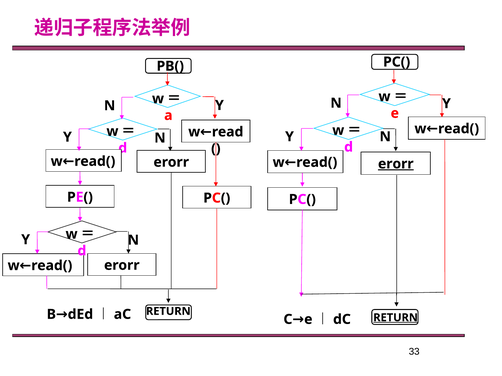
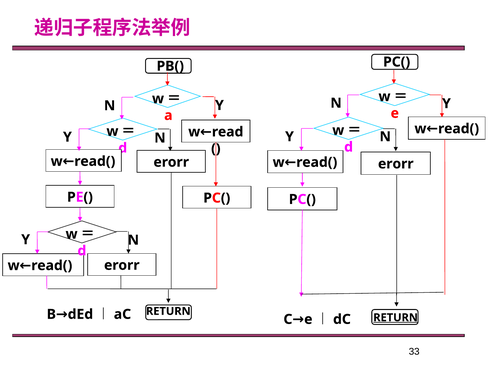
erorr underline: present -> none (396, 164)
